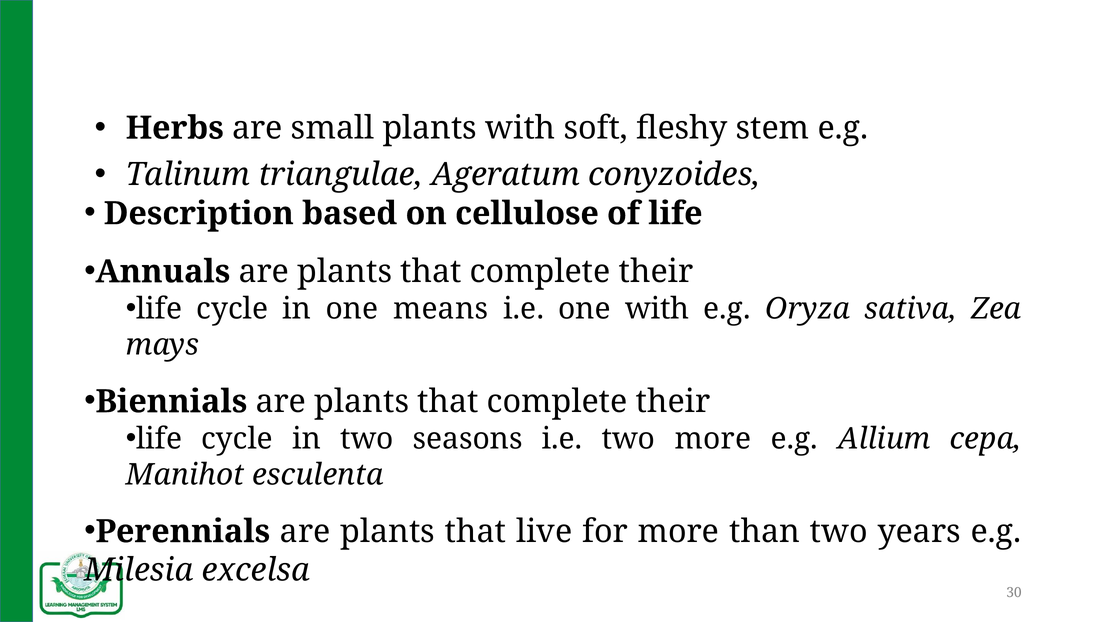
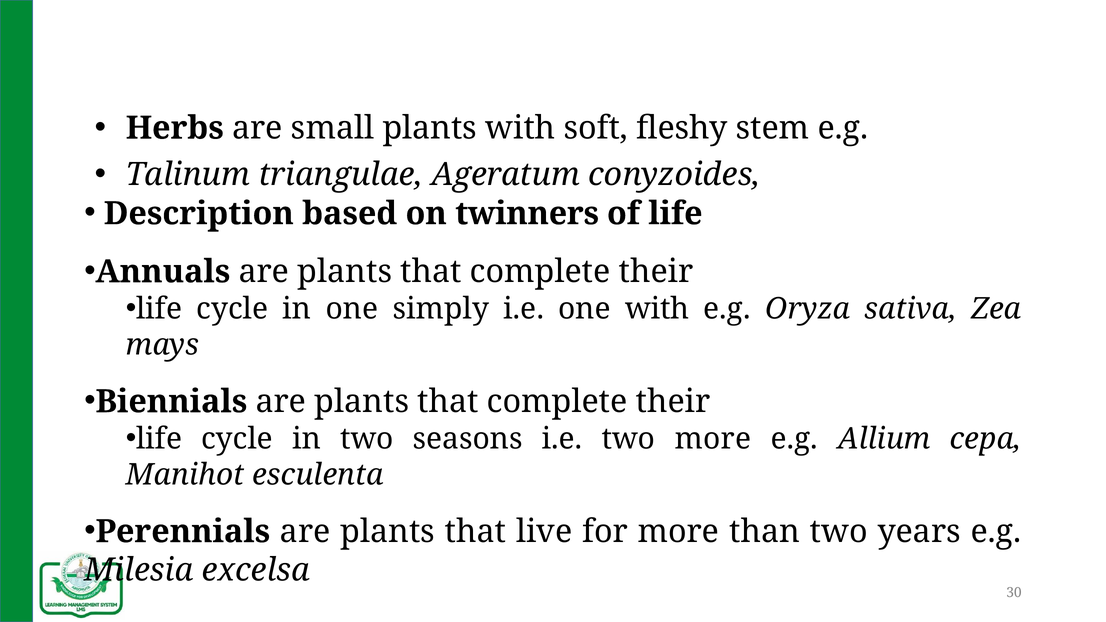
cellulose: cellulose -> twinners (527, 214)
means: means -> simply (441, 309)
